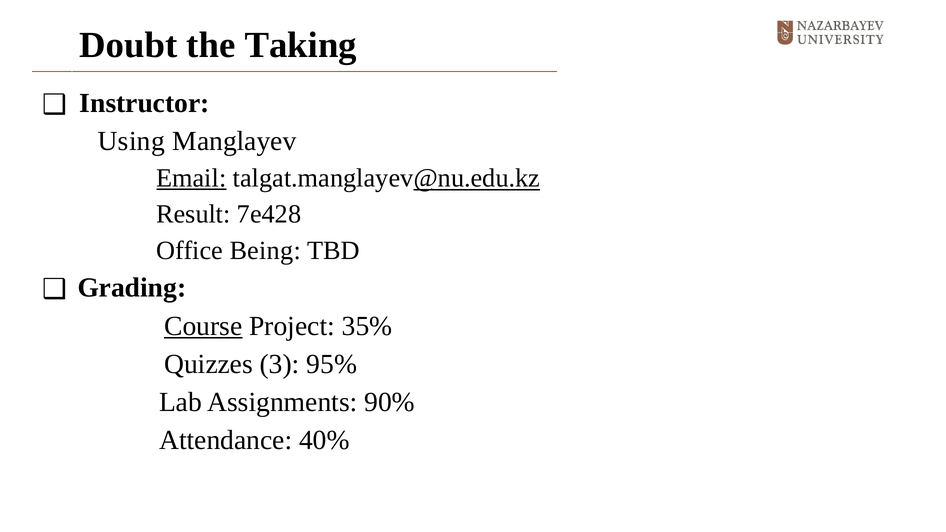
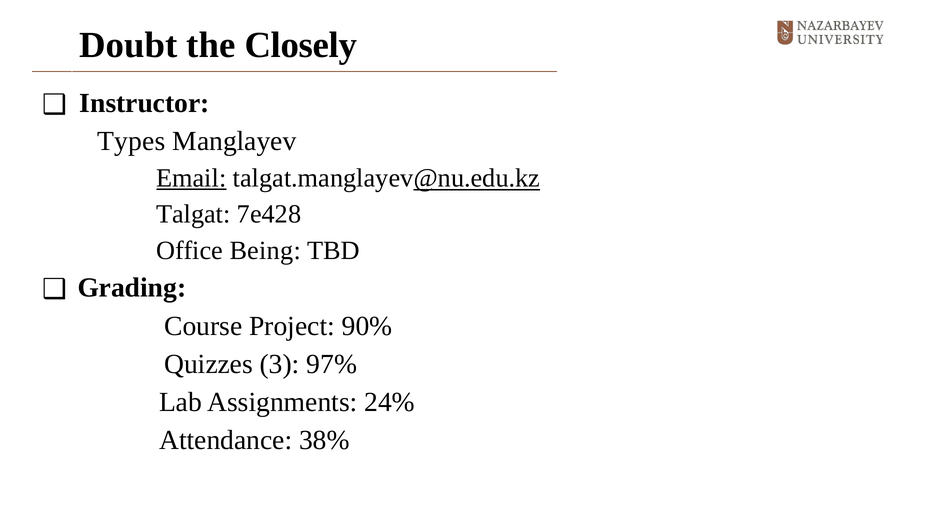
Taking: Taking -> Closely (301, 45)
Using: Using -> Types (131, 141)
Result: Result -> Talgat (193, 214)
Course underline: present -> none (203, 326)
35%: 35% -> 90% (367, 326)
95%: 95% -> 97% (332, 364)
90%: 90% -> 24% (390, 402)
40%: 40% -> 38% (324, 440)
